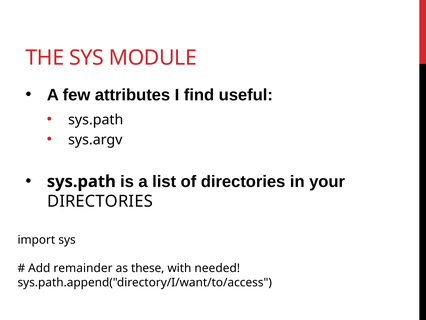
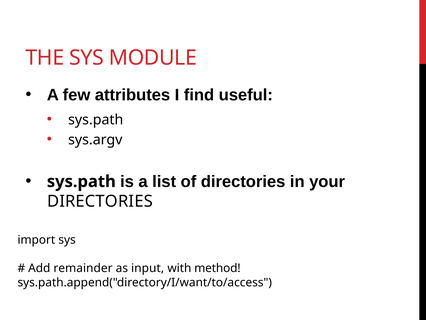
these: these -> input (148, 268)
needed: needed -> method (217, 268)
